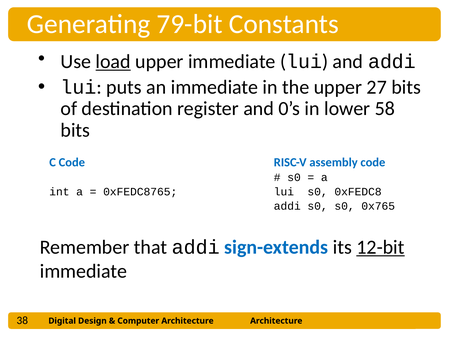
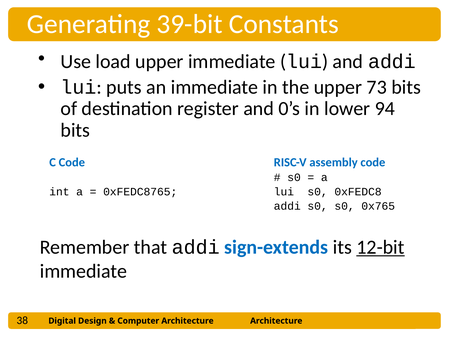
79-bit: 79-bit -> 39-bit (190, 24)
load underline: present -> none (113, 62)
27: 27 -> 73 (377, 87)
58: 58 -> 94 (385, 109)
